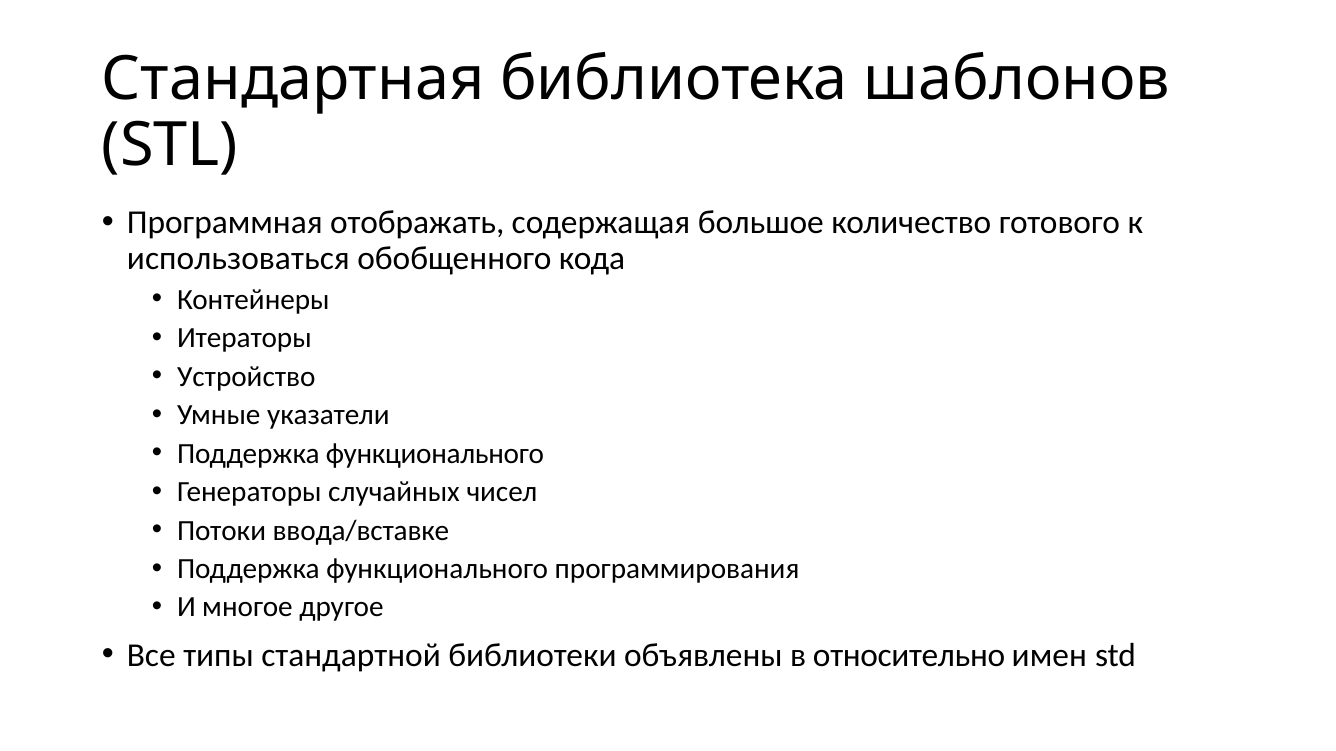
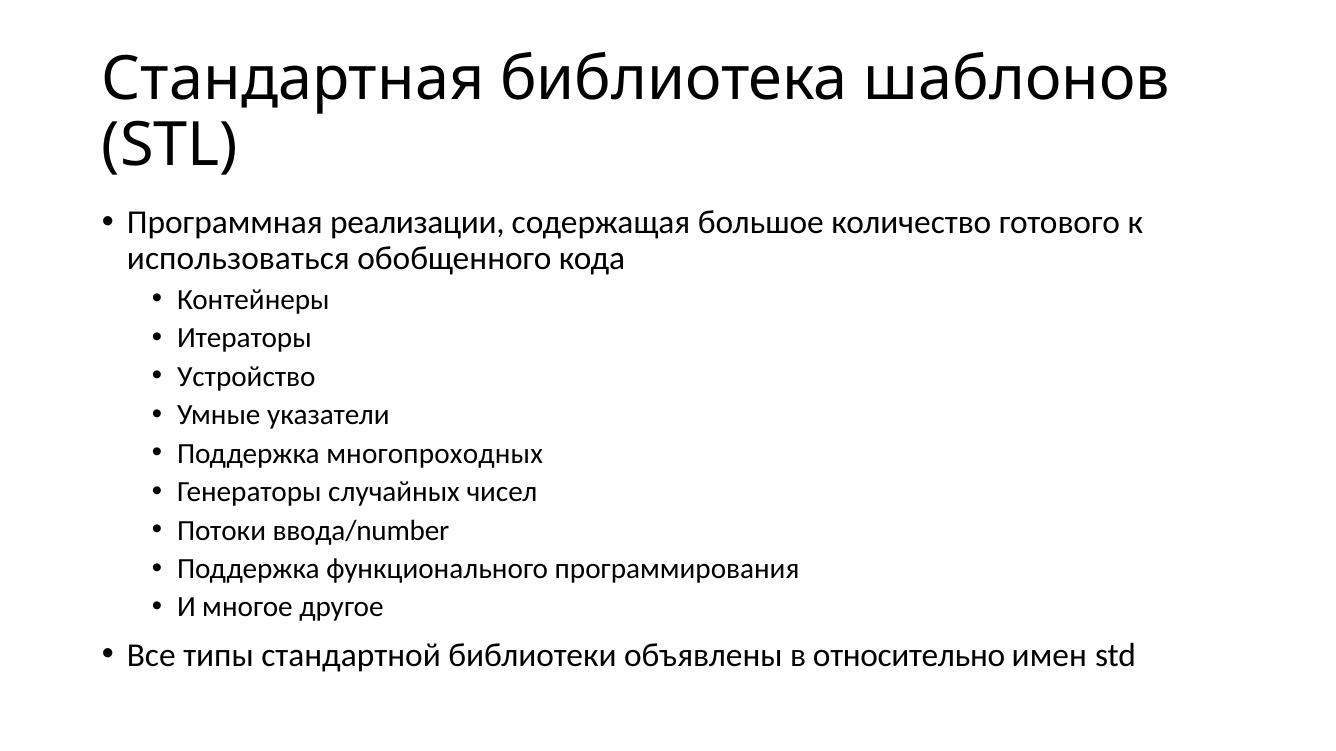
отображать: отображать -> реализации (417, 223)
функционального: функционального -> многопроходных (435, 454)
ввода/вставке: ввода/вставке -> ввода/number (361, 531)
